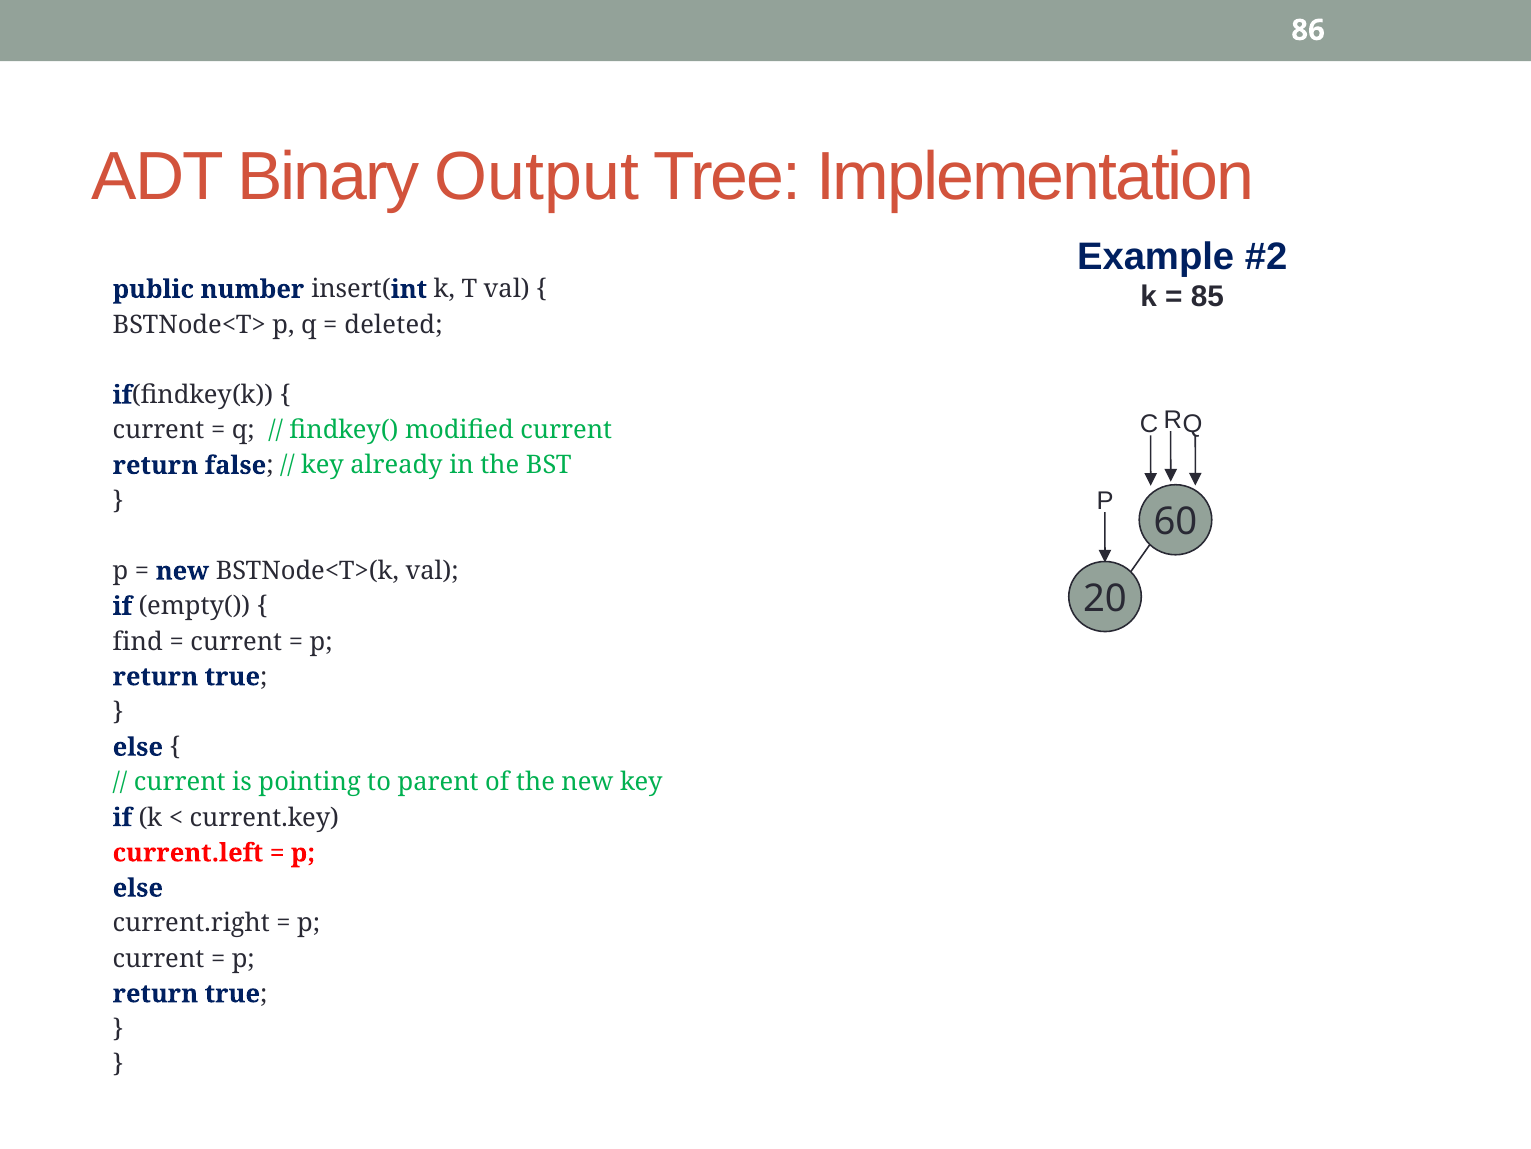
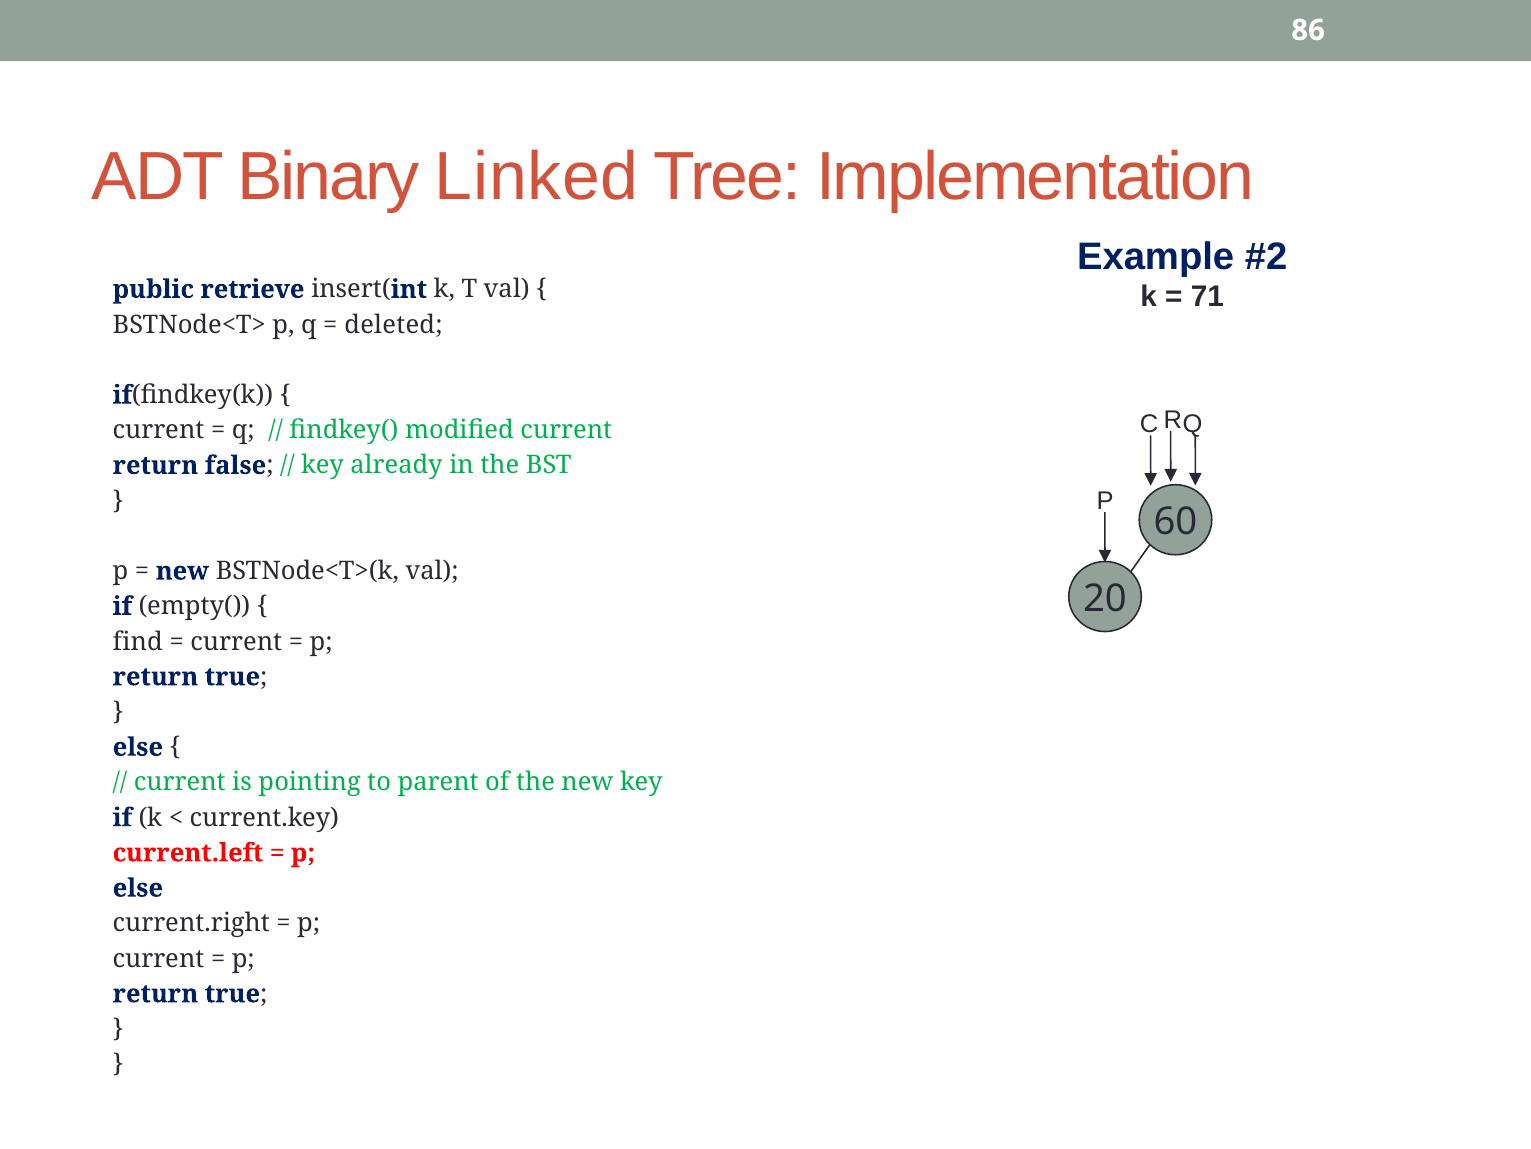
Output: Output -> Linked (537, 177)
number: number -> retrieve (253, 289)
85: 85 -> 71 (1207, 296)
